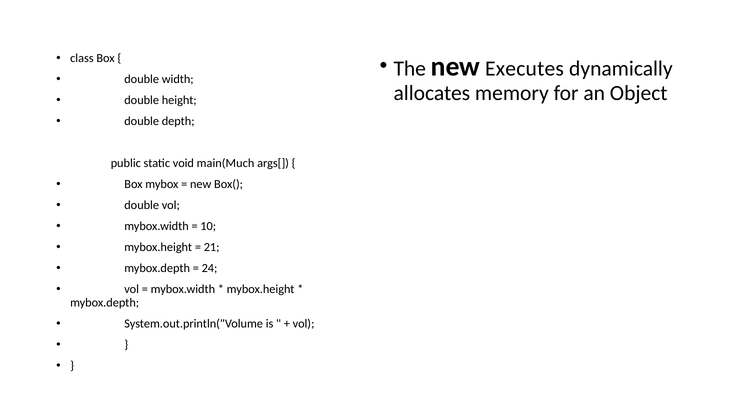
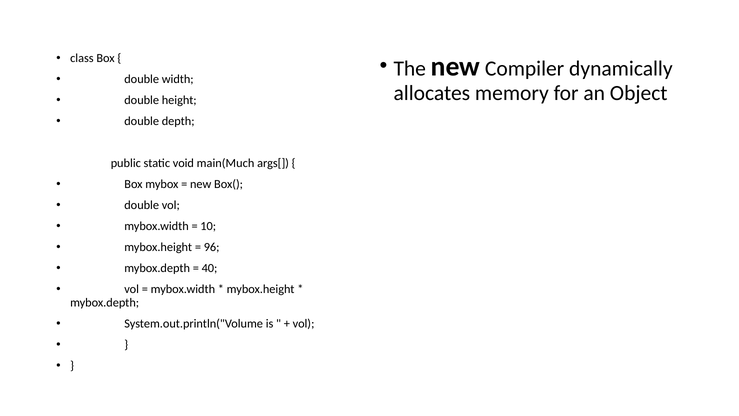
Executes: Executes -> Compiler (525, 68)
21: 21 -> 96 (212, 247)
24: 24 -> 40 (210, 268)
